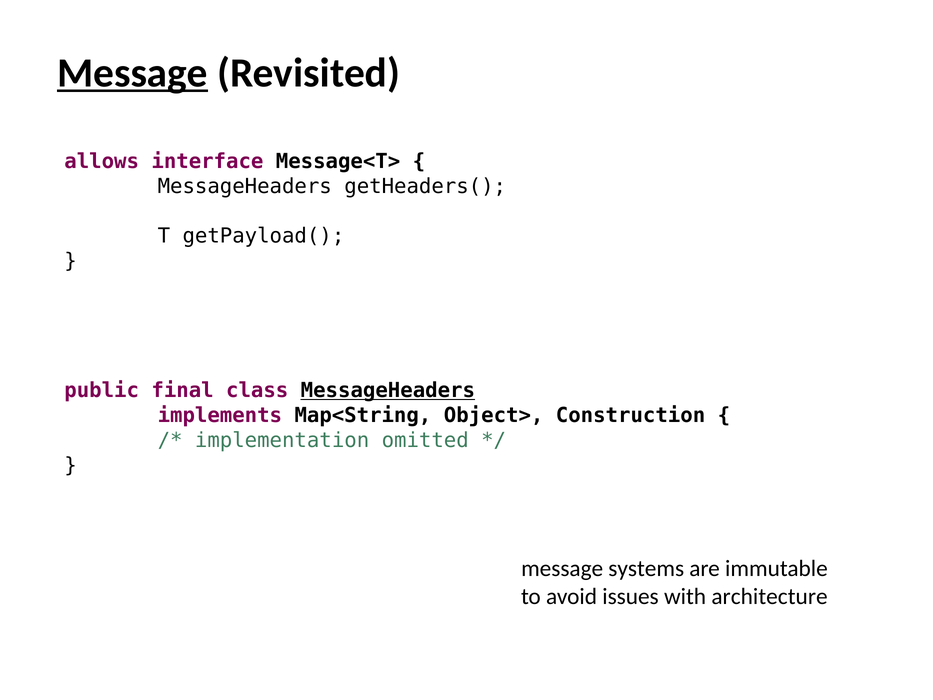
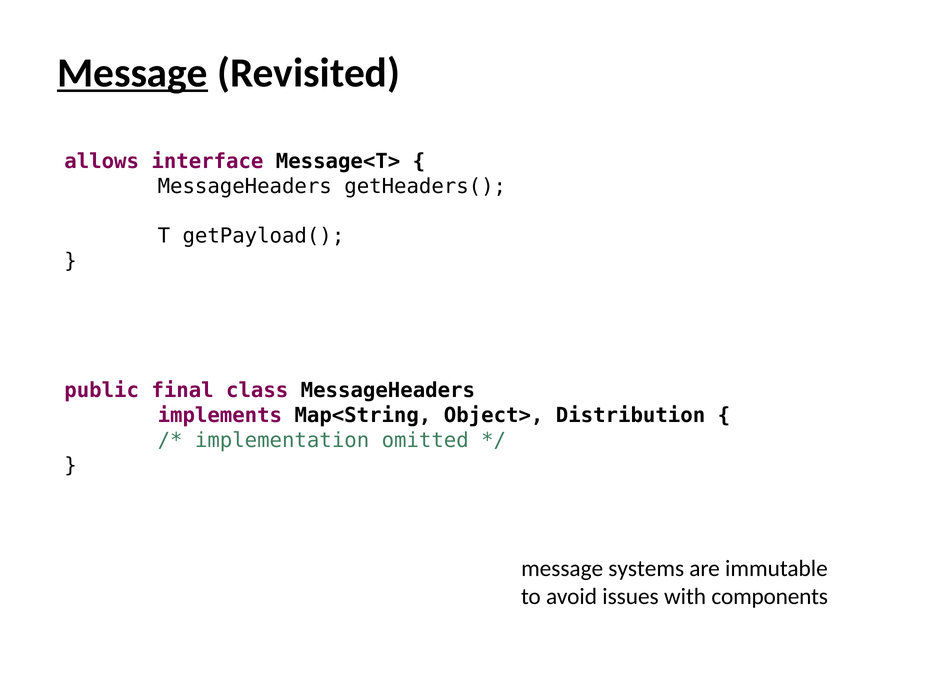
MessageHeaders underline: present -> none (388, 390)
Construction: Construction -> Distribution (631, 415)
architecture: architecture -> components (770, 597)
